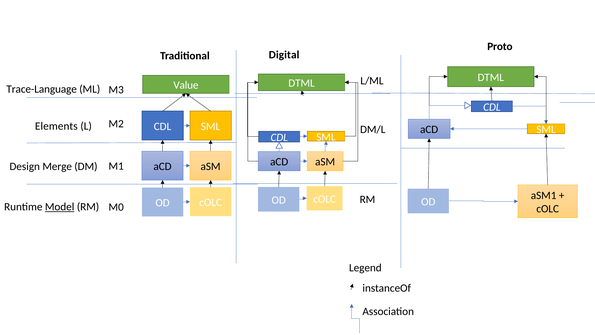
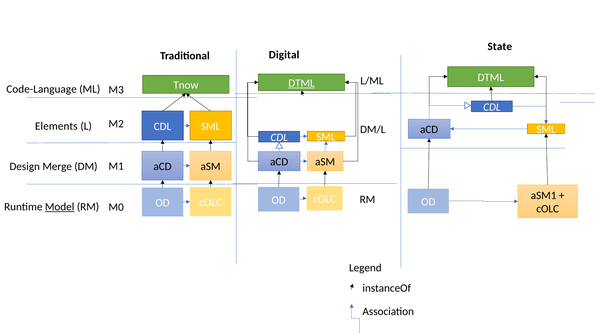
Proto: Proto -> State (500, 46)
DTML underline: none -> present (302, 83)
Value: Value -> Tnow (186, 85)
Trace-Language: Trace-Language -> Code-Language (42, 89)
